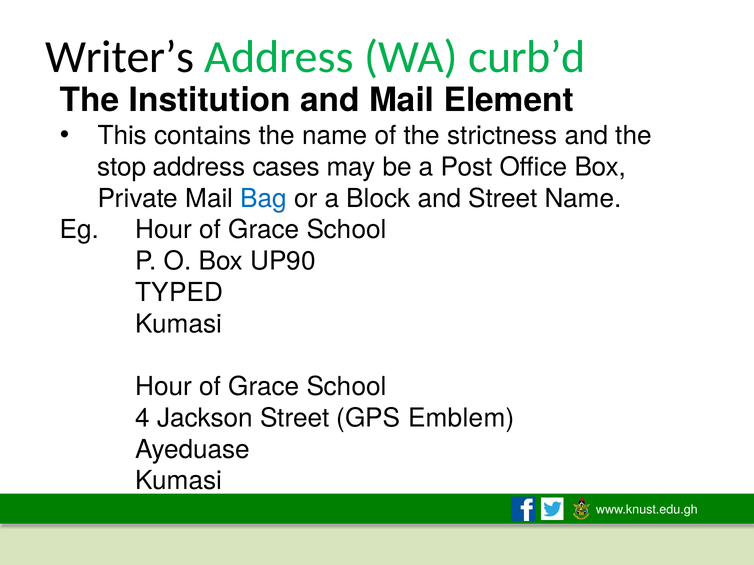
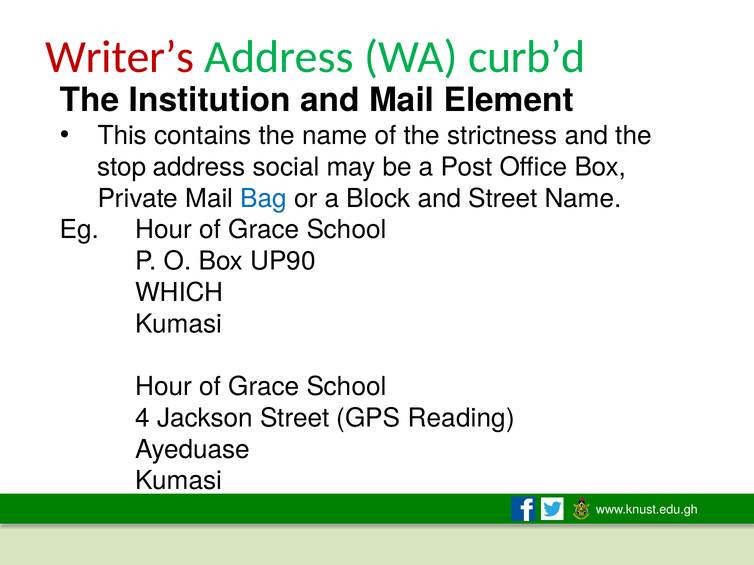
Writer’s colour: black -> red (120, 57)
cases: cases -> social (286, 167)
TYPED: TYPED -> WHICH (179, 293)
Emblem: Emblem -> Reading (461, 418)
